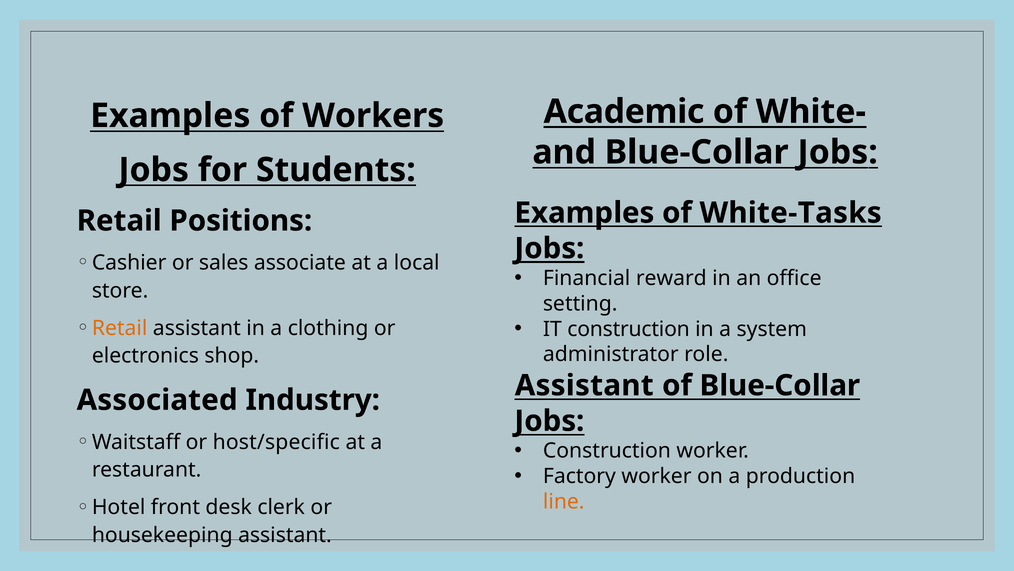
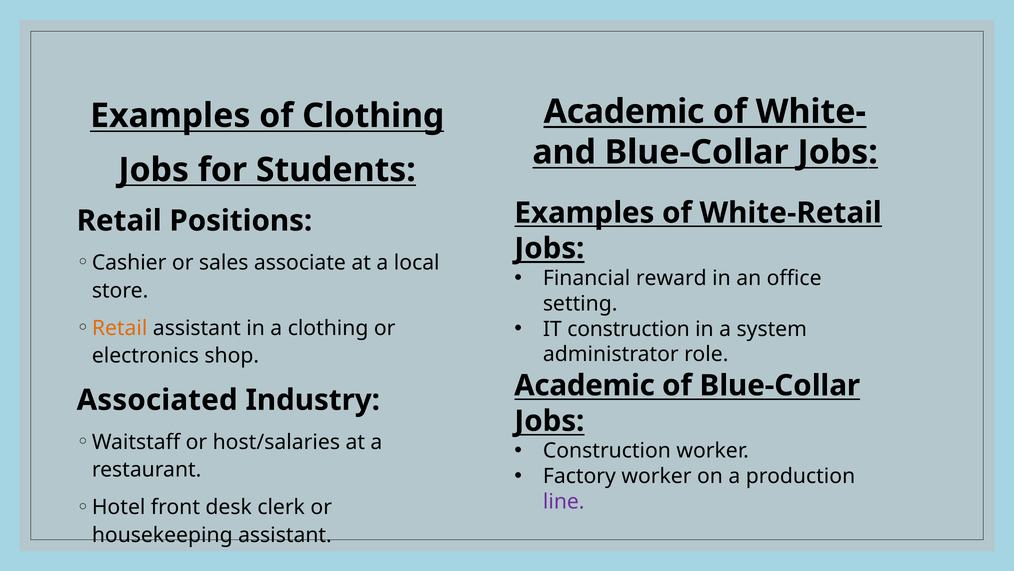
of Workers: Workers -> Clothing (373, 116)
White-Tasks: White-Tasks -> White-Retail (791, 213)
Assistant: Assistant -> Academic (585, 385)
host/specific: host/specific -> host/salaries (276, 442)
line colour: orange -> purple (564, 501)
